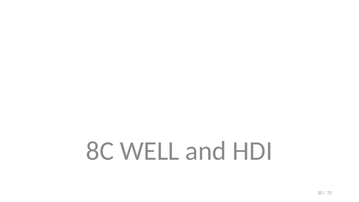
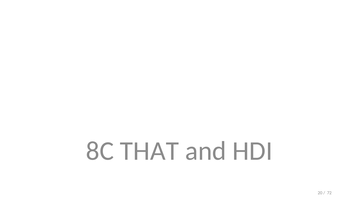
WELL: WELL -> THAT (149, 151)
